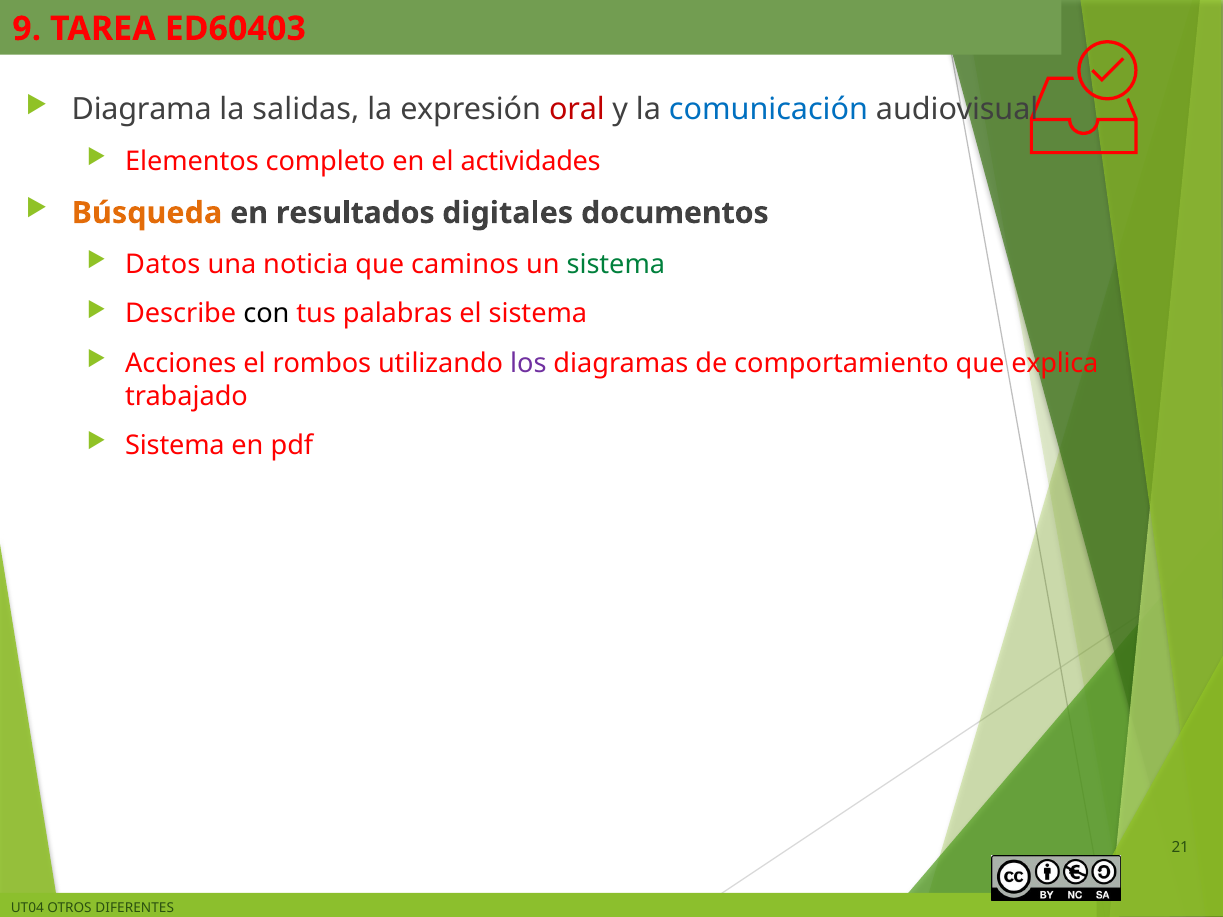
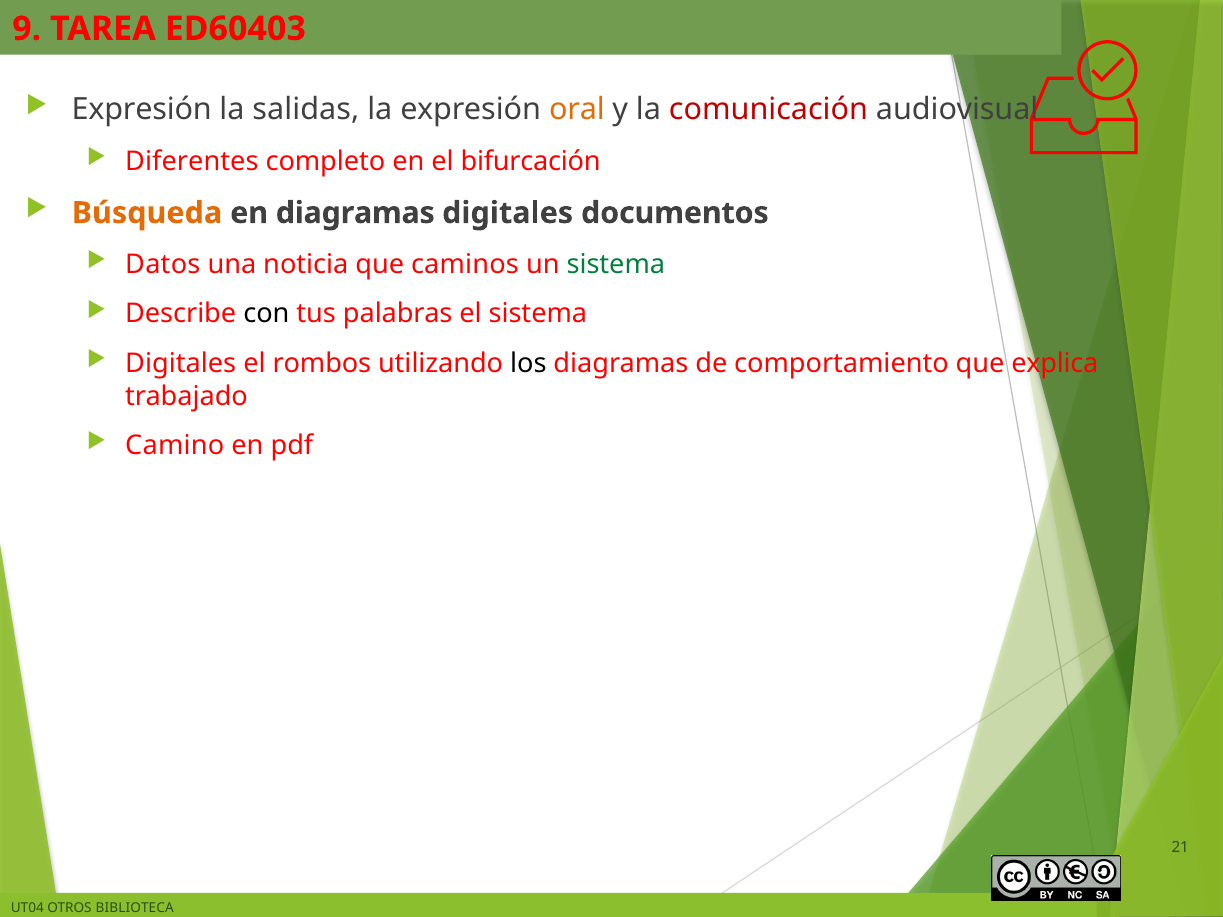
Diagrama: Diagrama -> Expresión (142, 110)
oral colour: red -> orange (577, 110)
comunicación colour: blue -> red (768, 110)
Elementos: Elementos -> Diferentes (192, 161)
actividades: actividades -> bifurcación (531, 161)
en resultados: resultados -> diagramas (355, 213)
Acciones: Acciones -> Digitales (181, 364)
los colour: purple -> black (528, 364)
Sistema: Sistema -> Camino (175, 446)
DIFERENTES: DIFERENTES -> BIBLIOTECA (135, 908)
